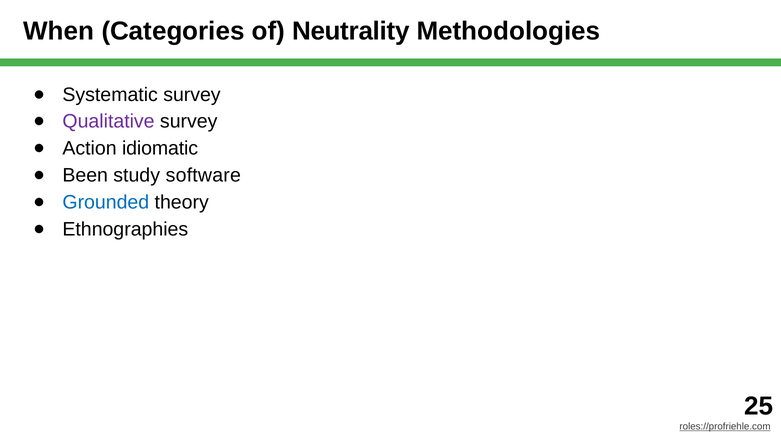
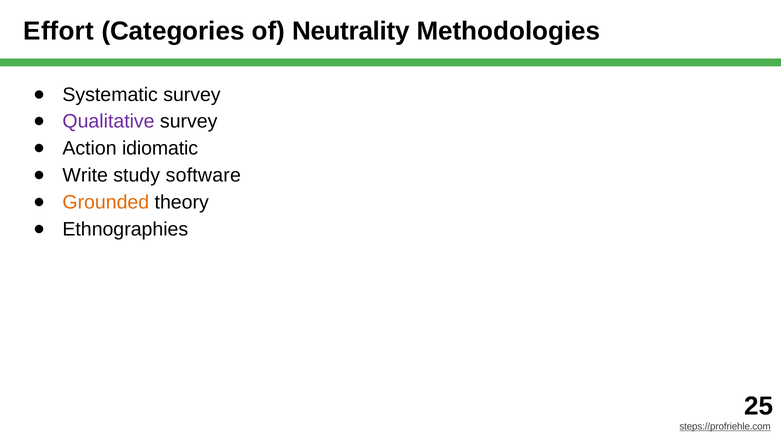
When: When -> Effort (59, 31)
Been: Been -> Write (85, 175)
Grounded colour: blue -> orange (106, 202)
roles://profriehle.com: roles://profriehle.com -> steps://profriehle.com (725, 427)
